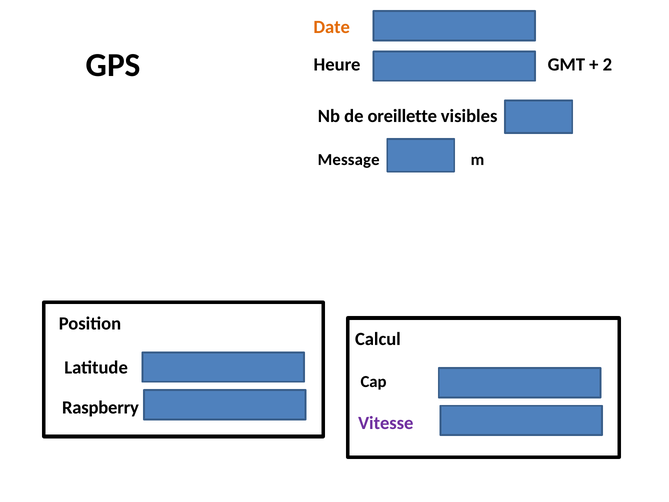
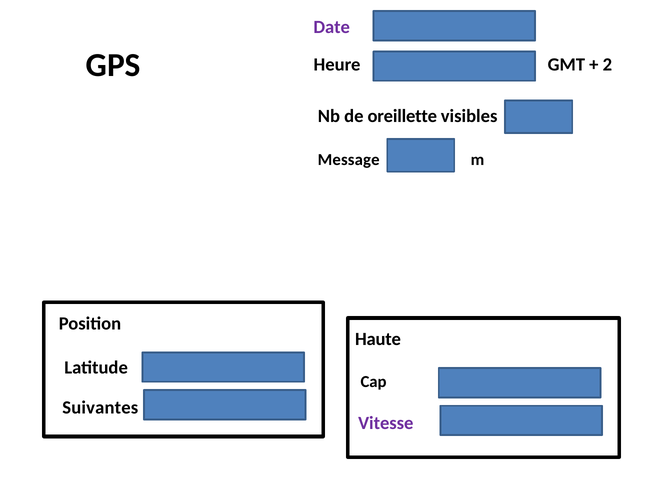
Date colour: orange -> purple (332, 27)
Calcul: Calcul -> Haute (378, 339)
Raspberry: Raspberry -> Suivantes (100, 407)
